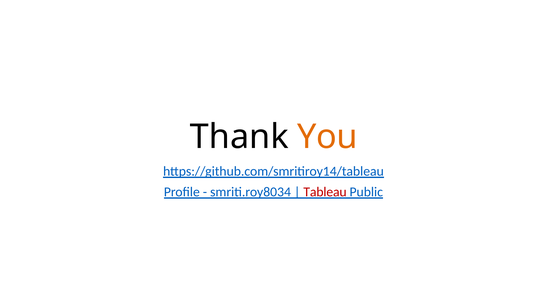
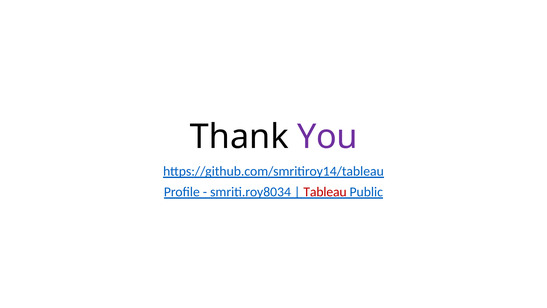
You colour: orange -> purple (327, 137)
